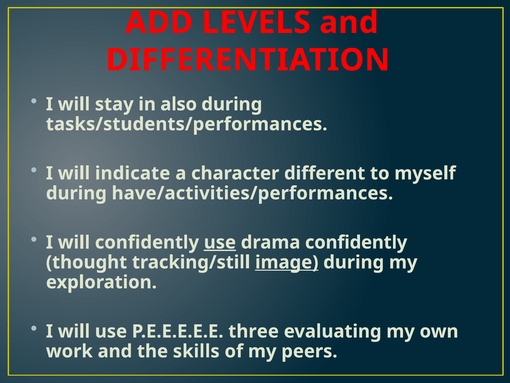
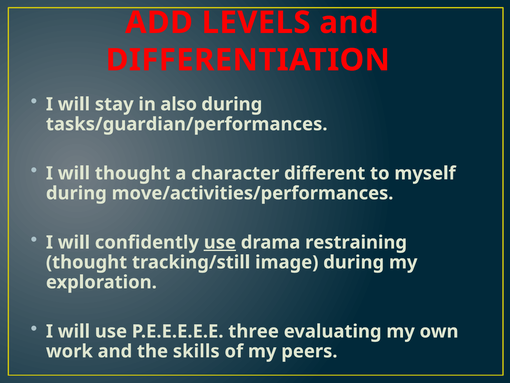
tasks/students/performances: tasks/students/performances -> tasks/guardian/performances (187, 124)
will indicate: indicate -> thought (133, 173)
have/activities/performances: have/activities/performances -> move/activities/performances (253, 193)
drama confidently: confidently -> restraining (356, 242)
image underline: present -> none (287, 262)
